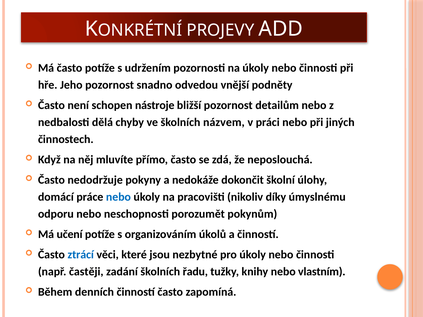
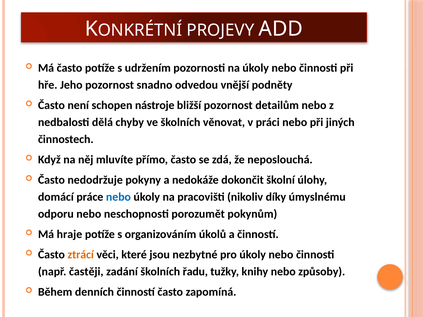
názvem: názvem -> věnovat (224, 122)
učení: učení -> hraje (69, 235)
ztrácí colour: blue -> orange (81, 255)
vlastním: vlastním -> způsoby (322, 272)
